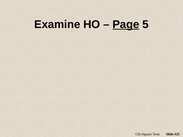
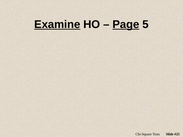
Examine underline: none -> present (57, 24)
